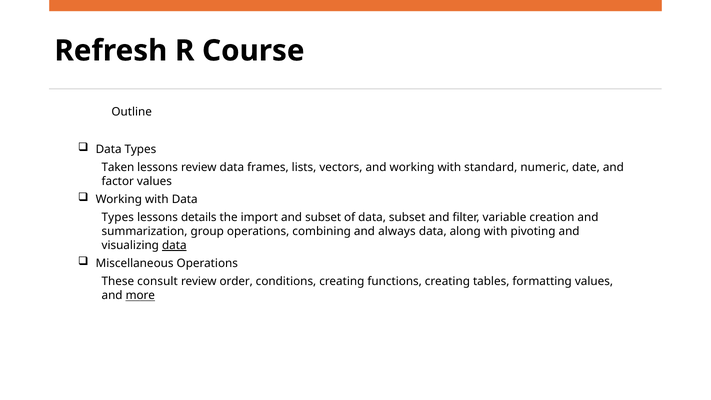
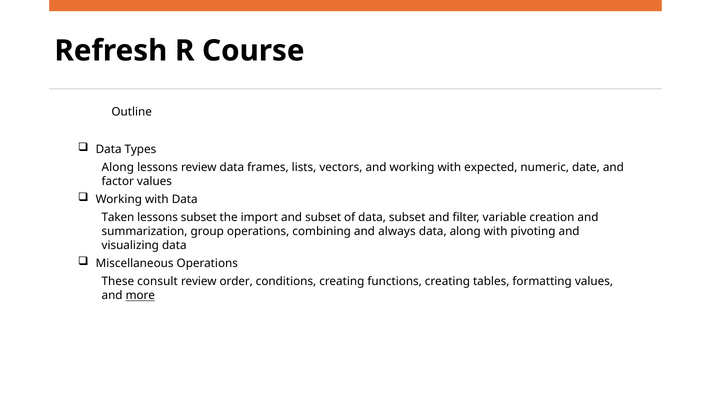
Taken: Taken -> Along (118, 167)
standard: standard -> expected (491, 167)
Types: Types -> Taken (118, 217)
lessons details: details -> subset (199, 217)
data underline: present -> none (174, 246)
